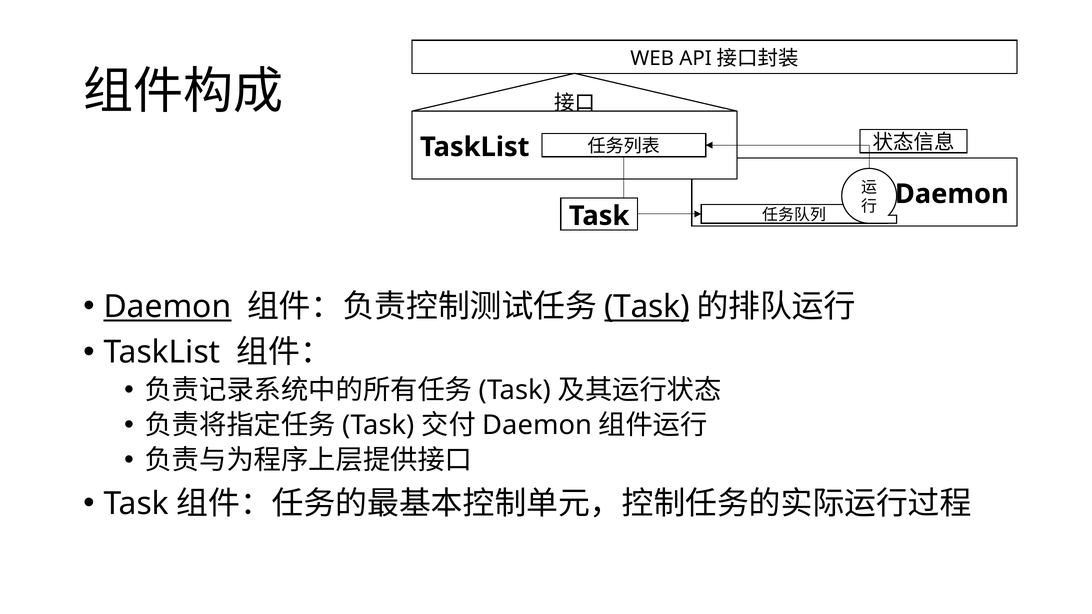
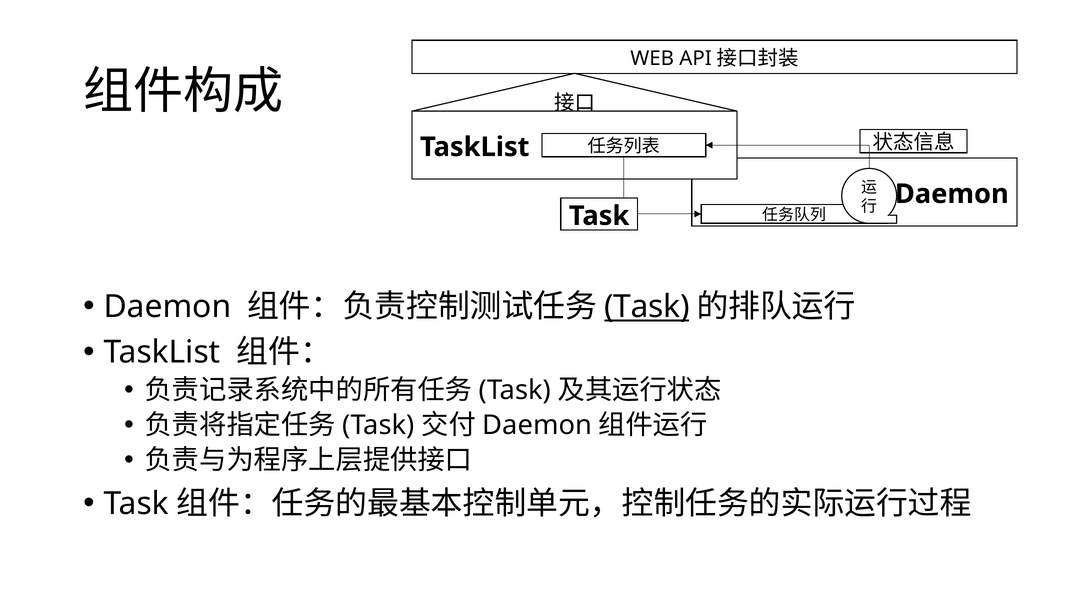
Daemon underline: present -> none (168, 307)
